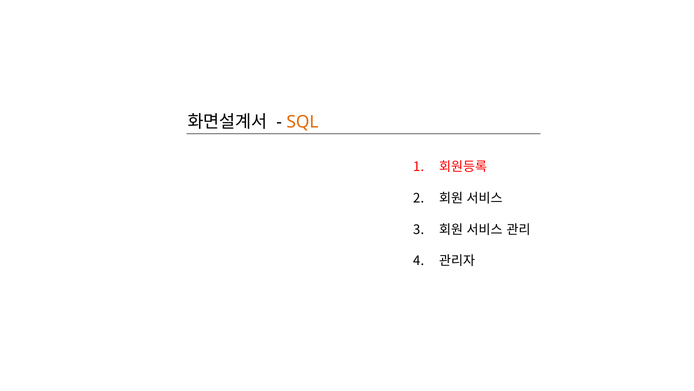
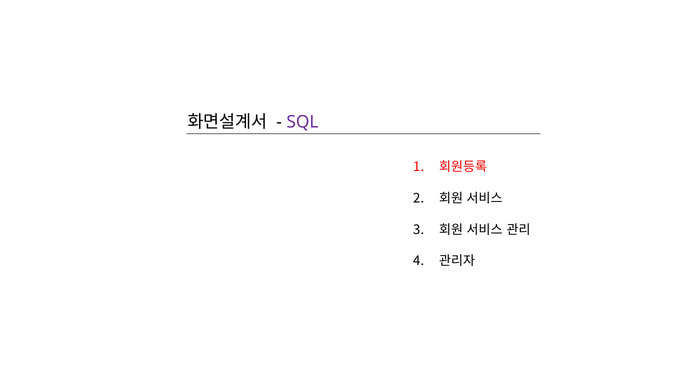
SQL colour: orange -> purple (303, 122)
